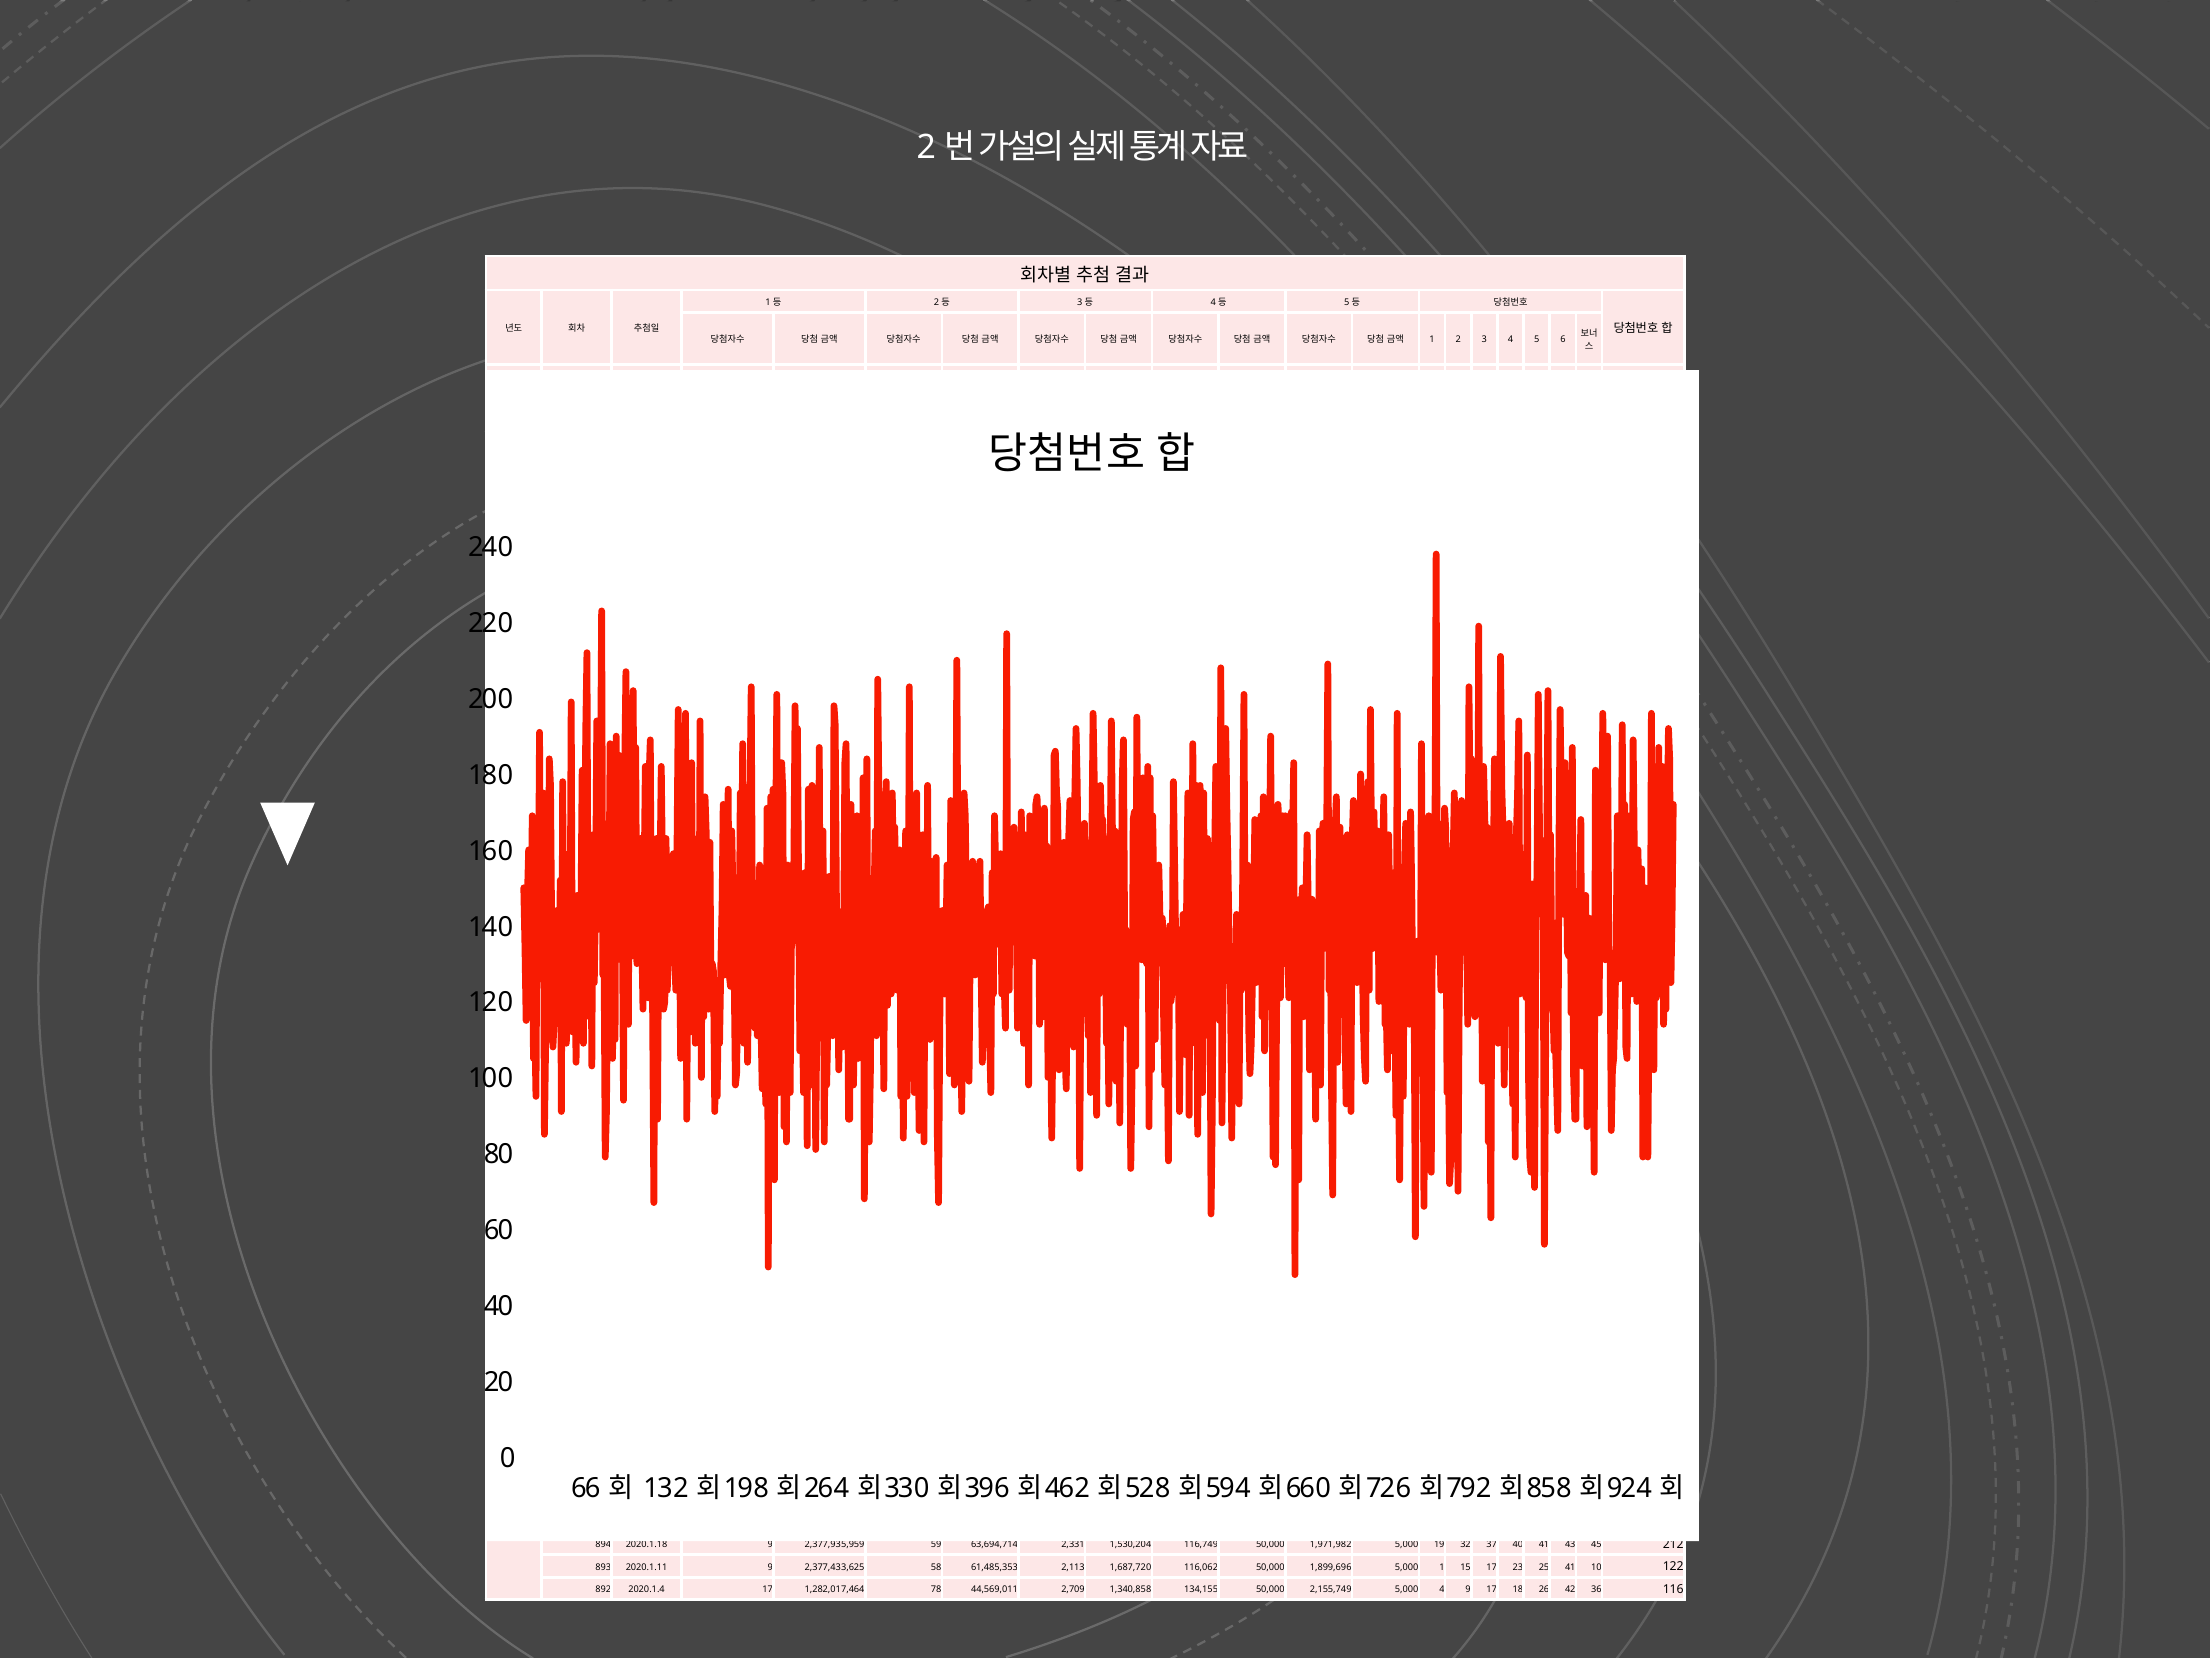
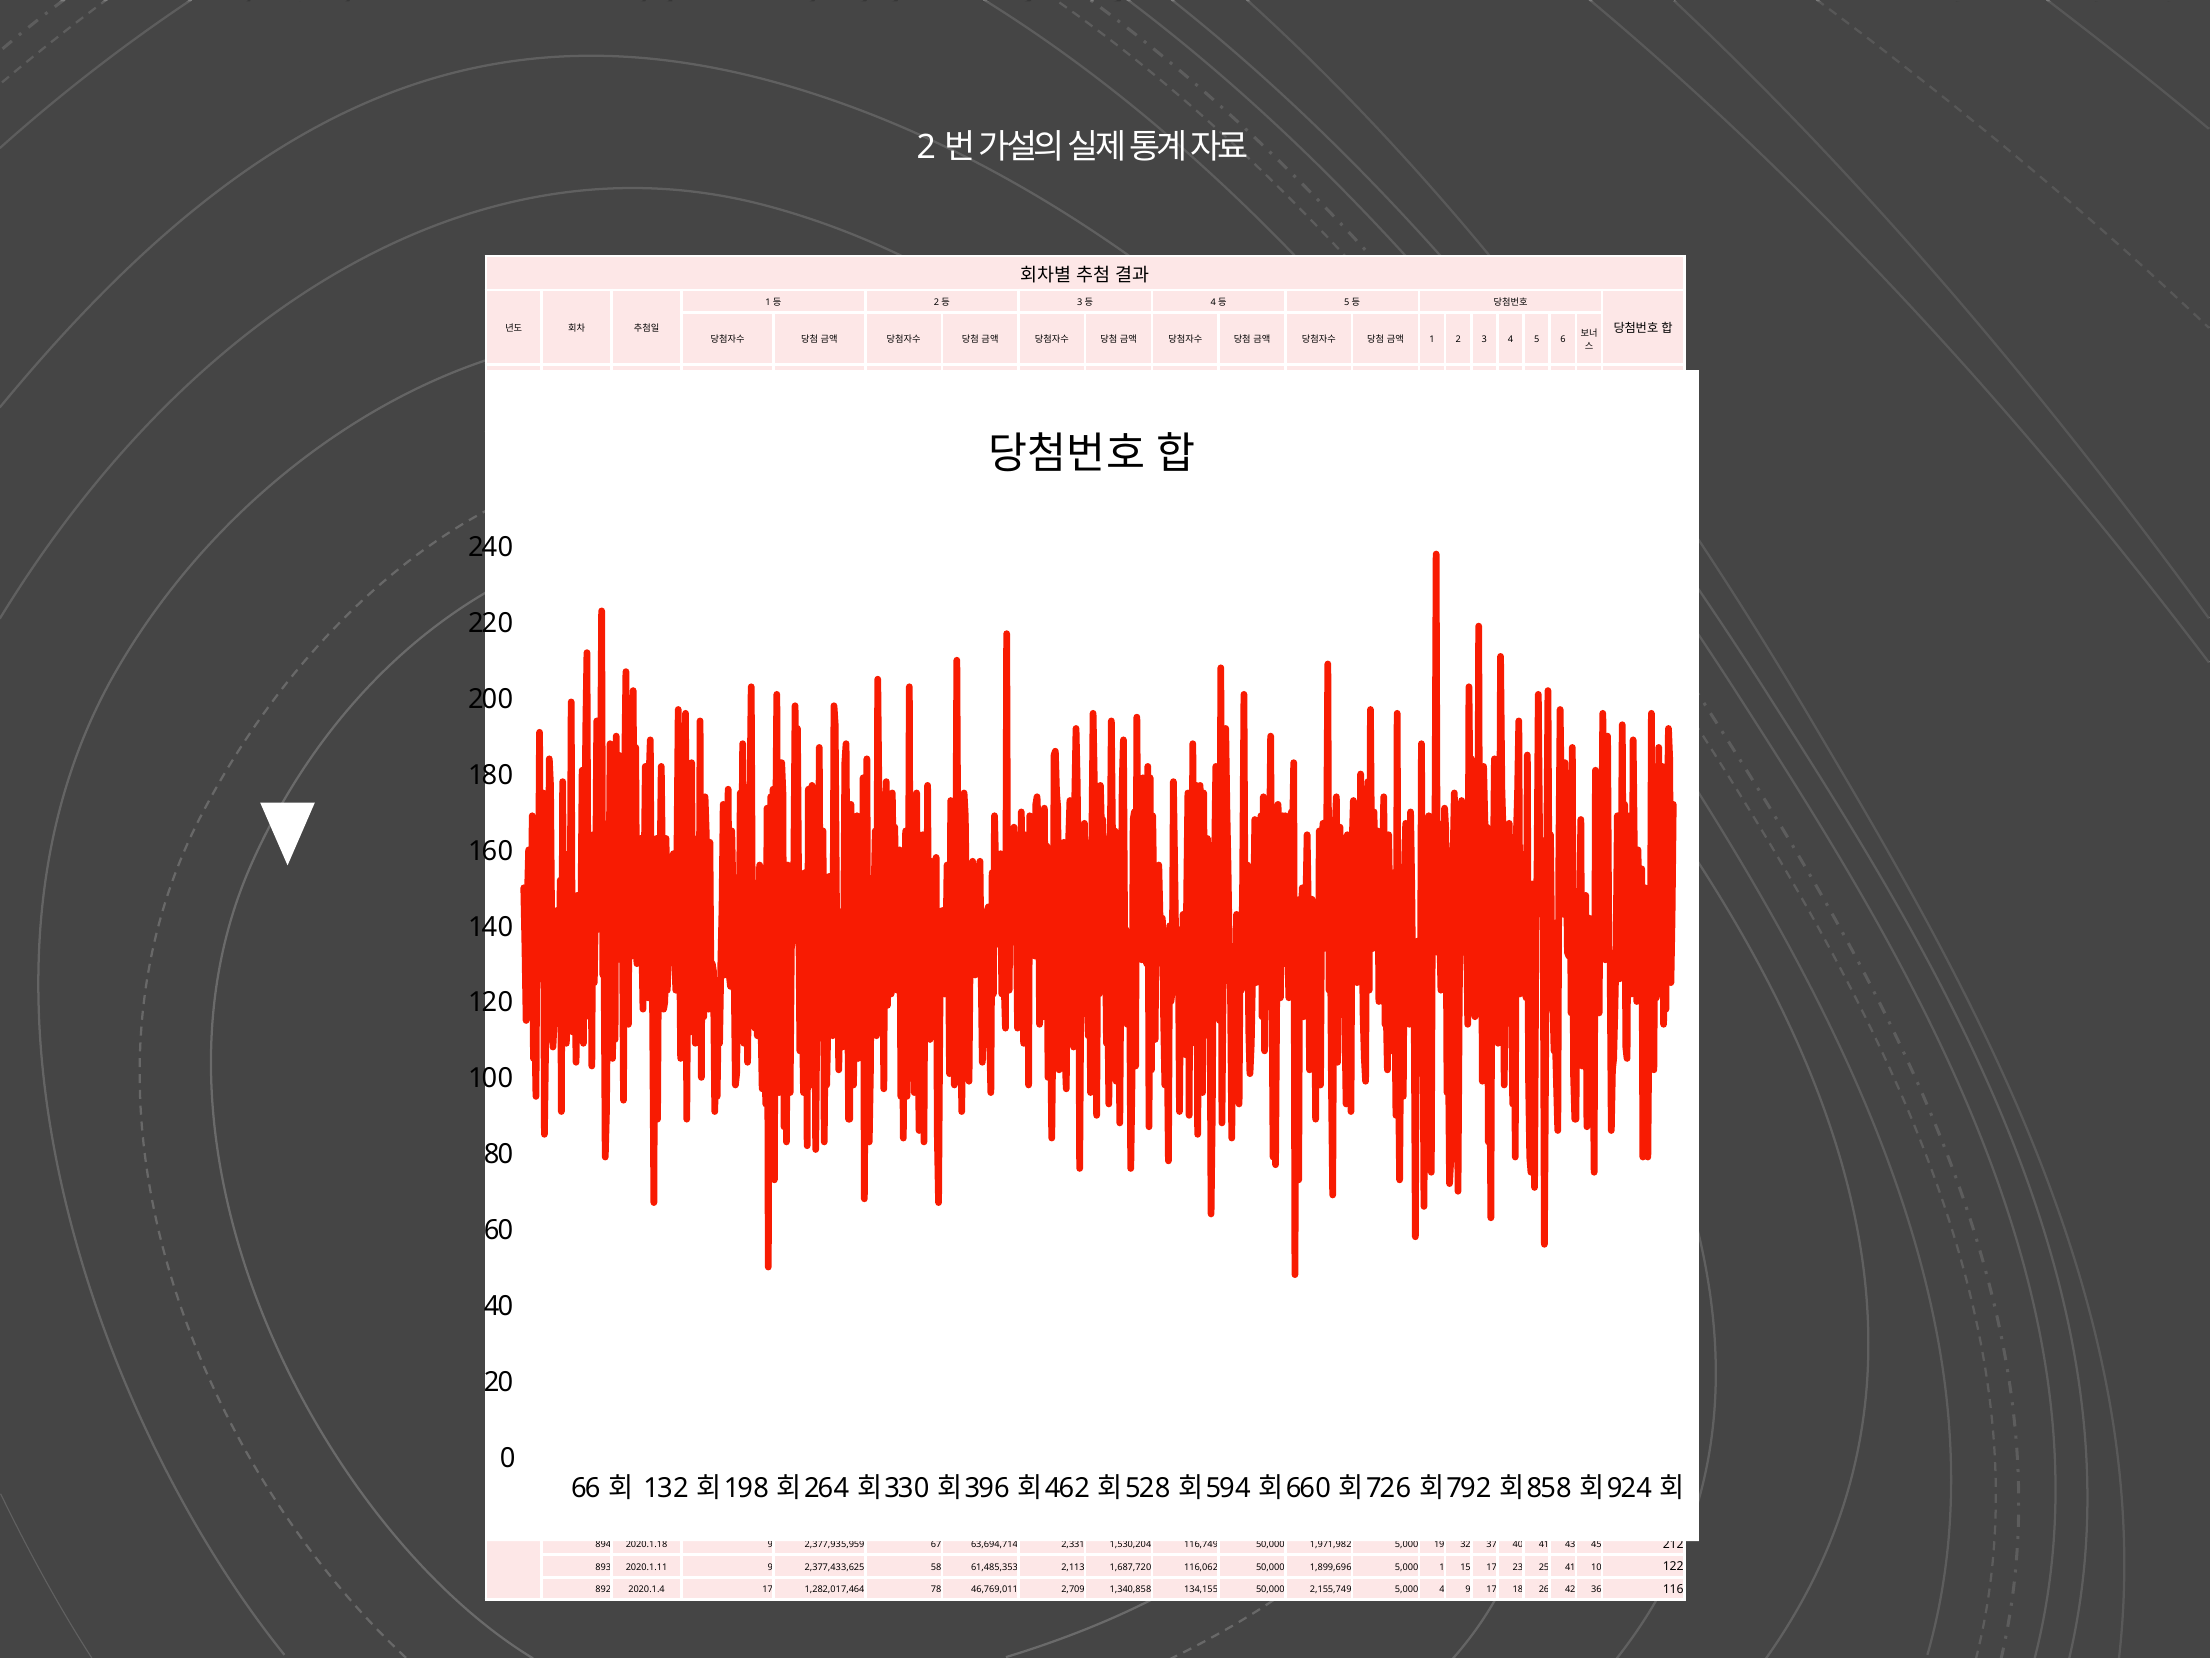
2,377,935,959 59: 59 -> 67 (936, 1544)
44,569,011: 44,569,011 -> 46,769,011 (994, 1589)
